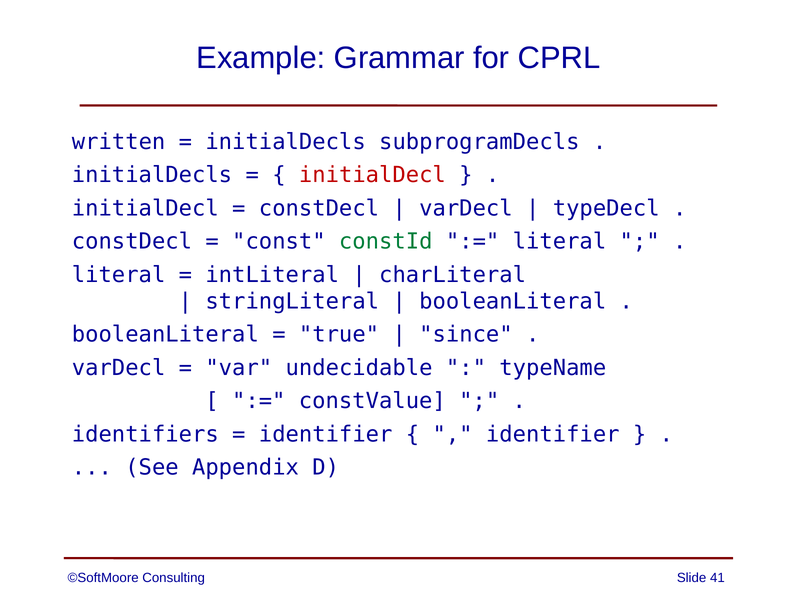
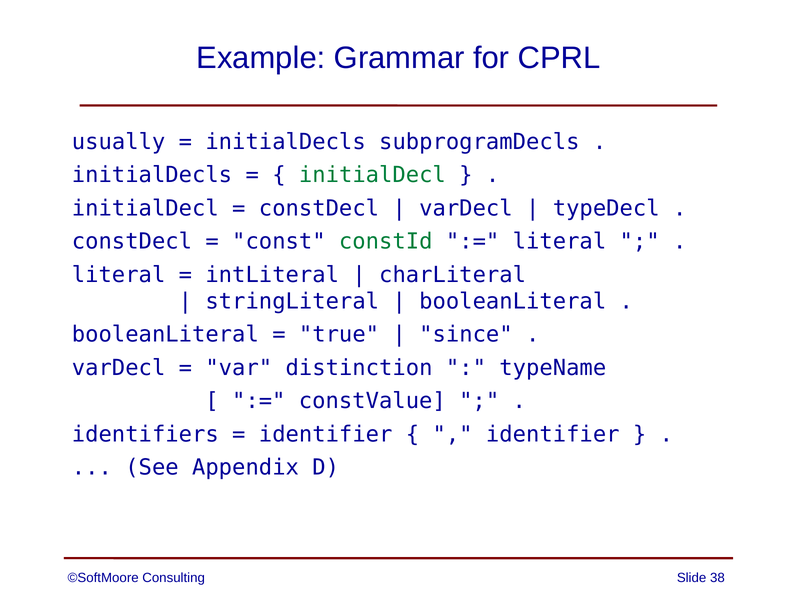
written: written -> usually (119, 142)
initialDecl colour: red -> green (372, 175)
undecidable: undecidable -> distinction (359, 368)
41: 41 -> 38 (717, 577)
